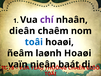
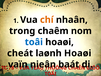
chí colour: purple -> orange (47, 20)
dieân: dieân -> trong (22, 31)
ñeâm: ñeâm -> cheát (20, 53)
